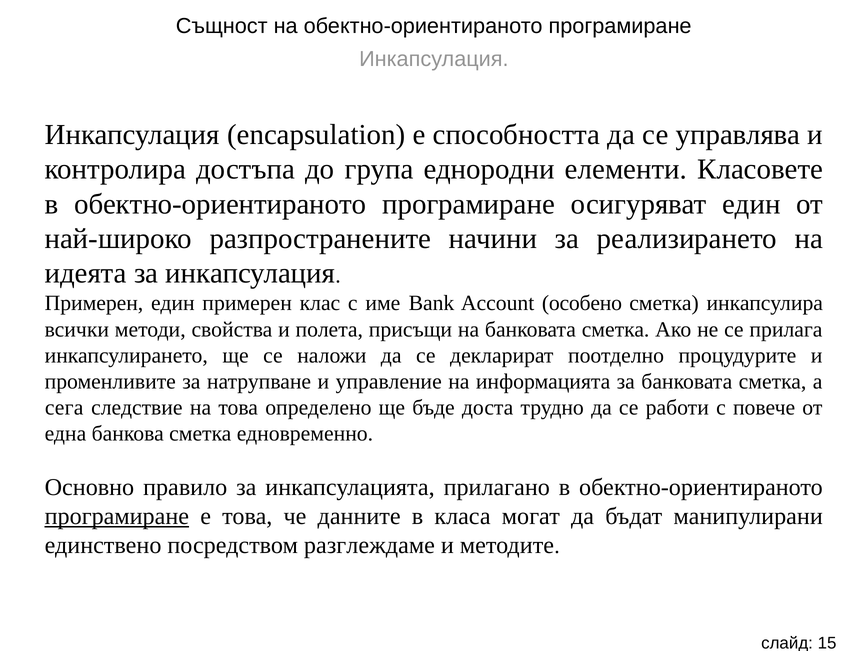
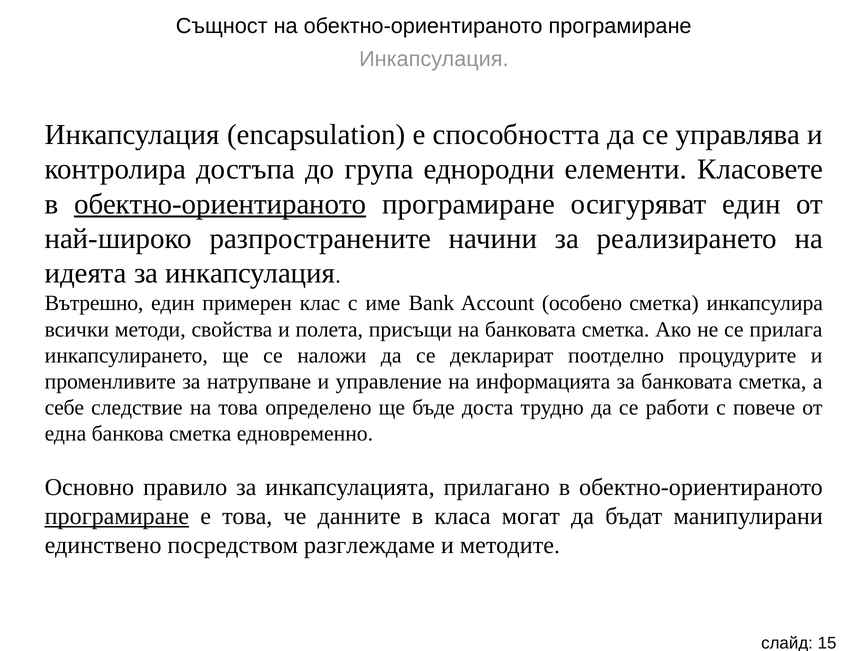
обектно-ориентираното underline: none -> present (220, 204)
Примерен: Примерен -> Вътрешно (94, 303)
сега: сега -> себе (64, 407)
